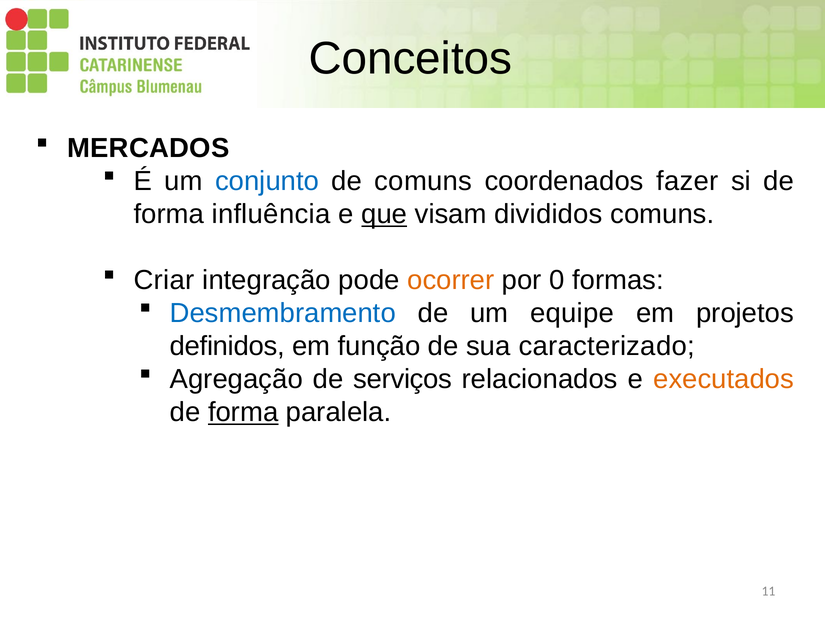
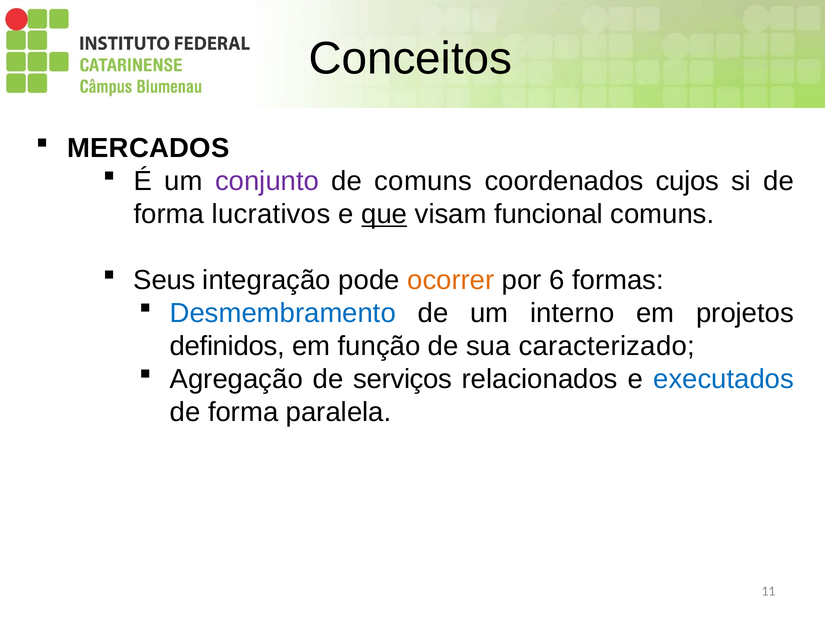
conjunto colour: blue -> purple (267, 181)
fazer: fazer -> cujos (688, 181)
influência: influência -> lucrativos (271, 214)
divididos: divididos -> funcional (549, 214)
Criar: Criar -> Seus (164, 280)
0: 0 -> 6 (557, 280)
equipe: equipe -> interno (572, 313)
executados colour: orange -> blue (724, 379)
forma underline: present -> none (243, 412)
